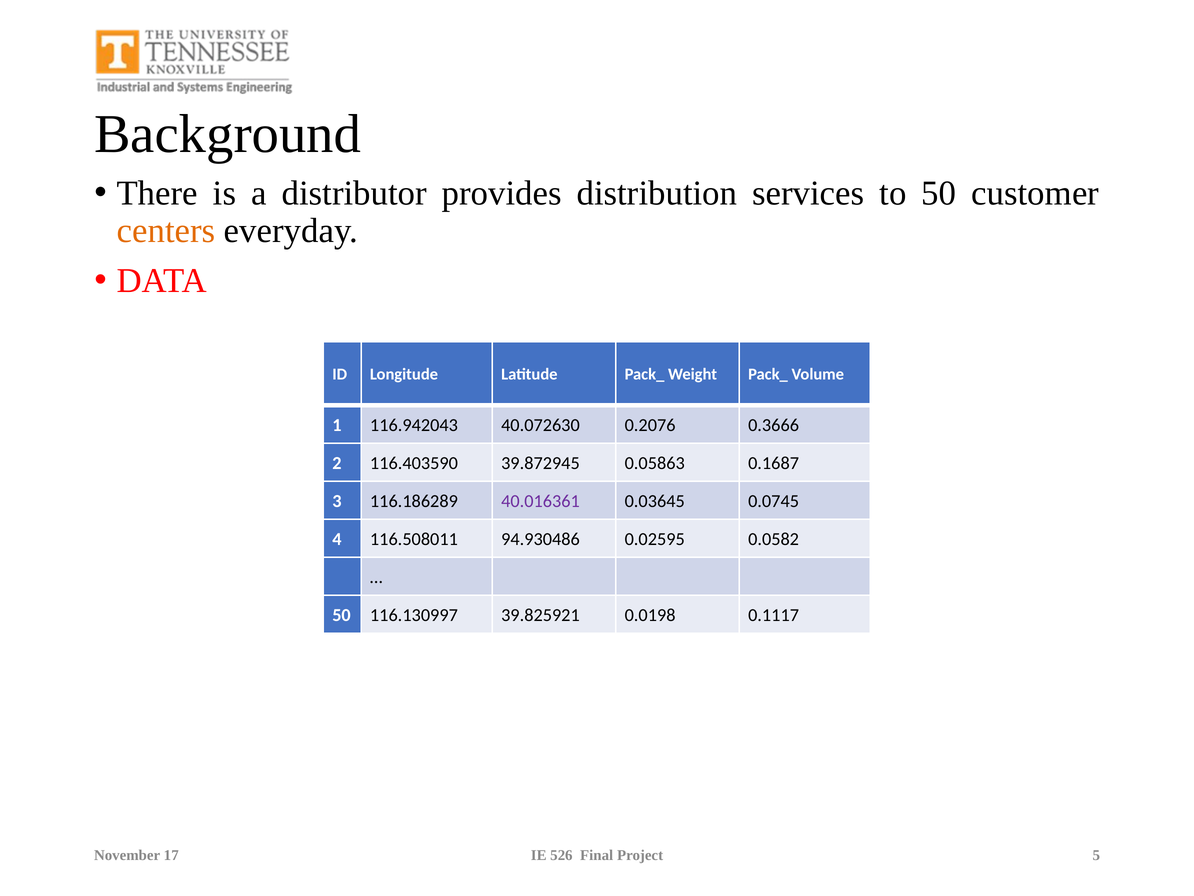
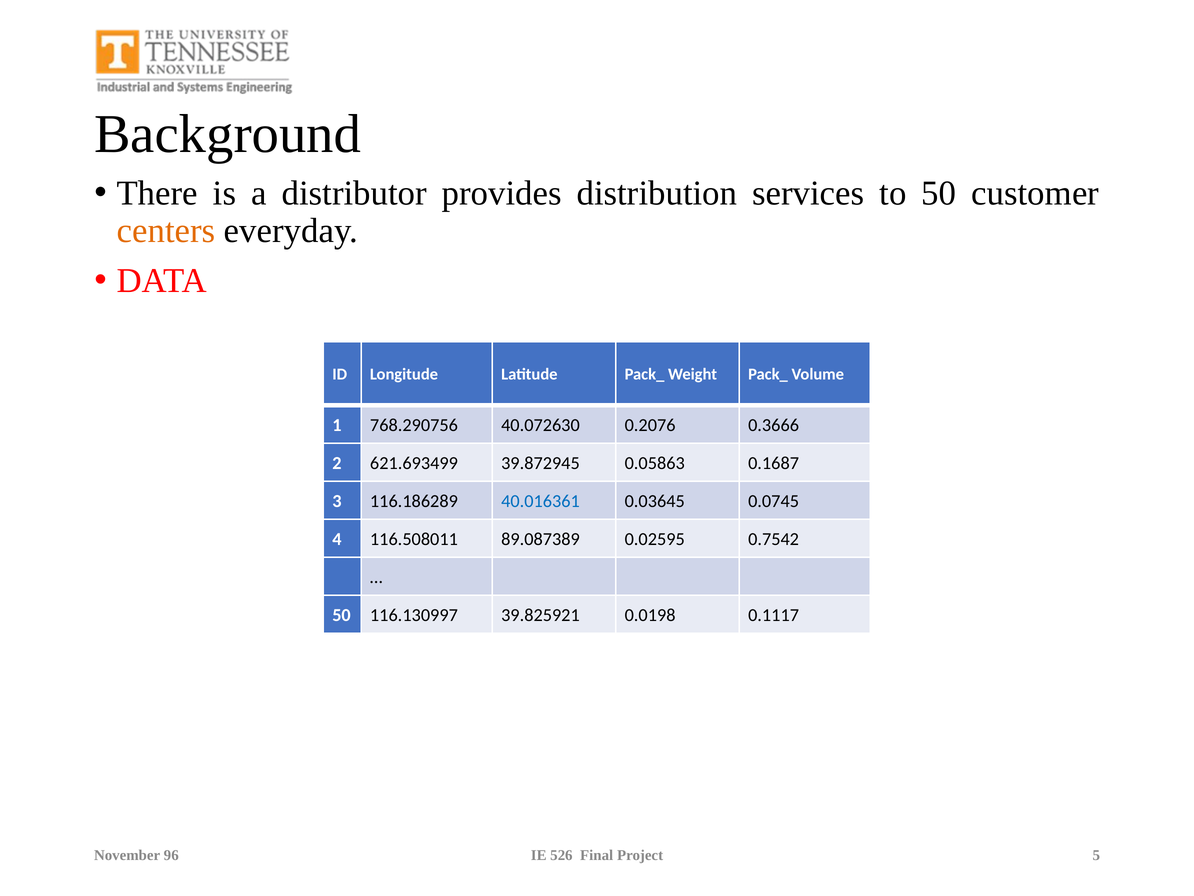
116.942043: 116.942043 -> 768.290756 (414, 425)
116.403590: 116.403590 -> 621.693499 (414, 463)
40.016361 colour: purple -> blue (540, 501)
94.930486: 94.930486 -> 89.087389 (540, 539)
0.0582: 0.0582 -> 0.7542 (774, 539)
17: 17 -> 96 (171, 855)
